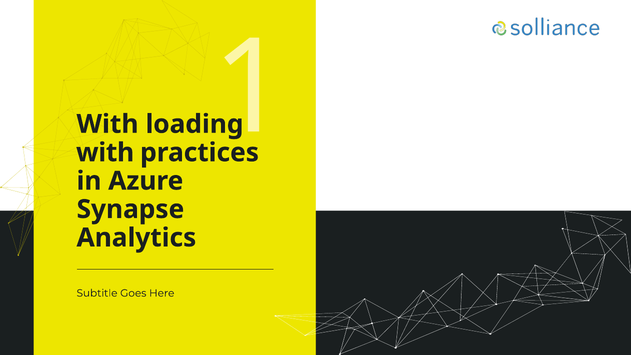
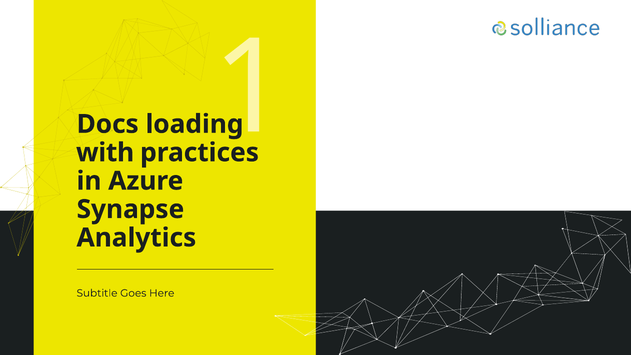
With: With -> Docs (108, 124)
